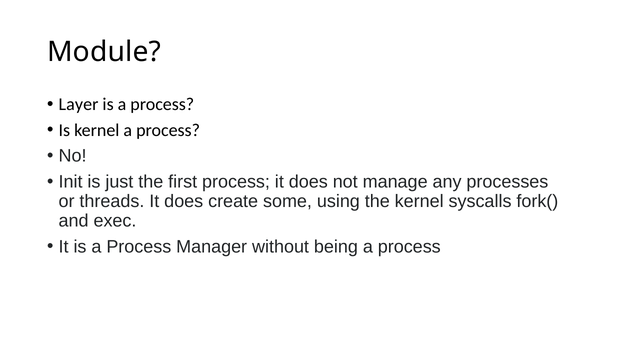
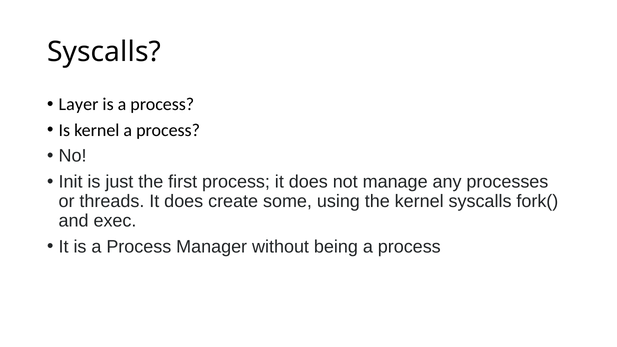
Module: Module -> Syscalls (104, 52)
